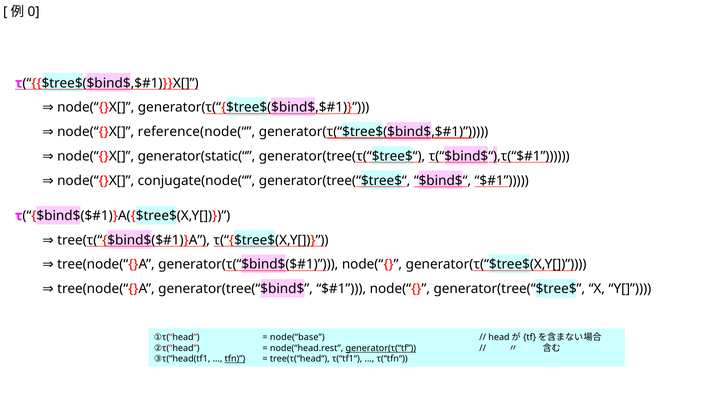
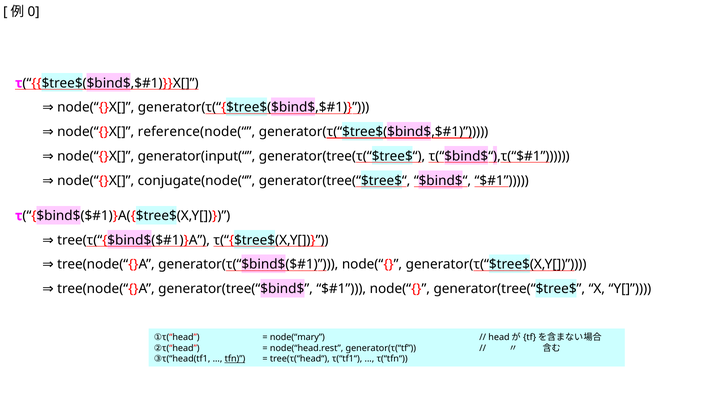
generator(static(“: generator(static(“ -> generator(input(“ (197, 156)
node(“base: node(“base -> node(“mary (297, 338)
generator(τ(“tf underline: present -> none (381, 349)
